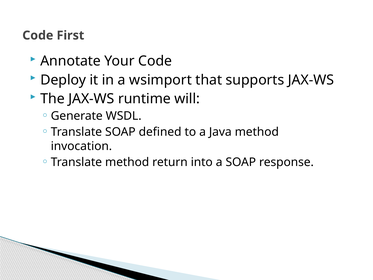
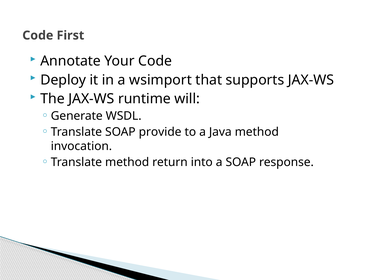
defined: defined -> provide (160, 132)
